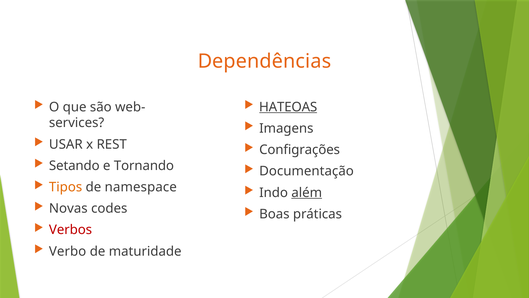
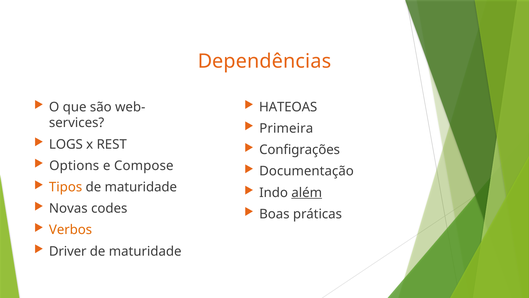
HATEOAS underline: present -> none (288, 107)
Imagens: Imagens -> Primeira (286, 128)
USAR: USAR -> LOGS (66, 144)
Setando: Setando -> Options (74, 165)
Tornando: Tornando -> Compose (144, 165)
namespace: namespace -> maturidade (141, 187)
Verbos colour: red -> orange (71, 230)
Verbo: Verbo -> Driver (68, 251)
